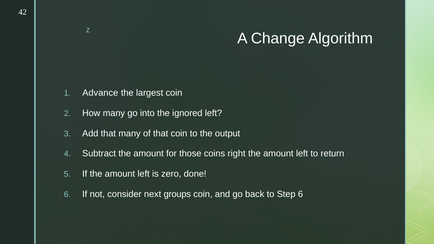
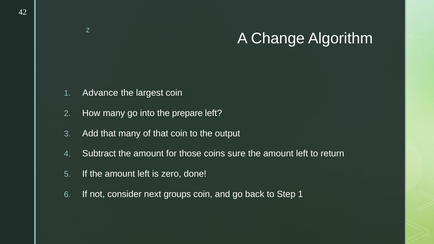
ignored: ignored -> prepare (187, 113)
right: right -> sure (237, 154)
Step 6: 6 -> 1 (300, 194)
